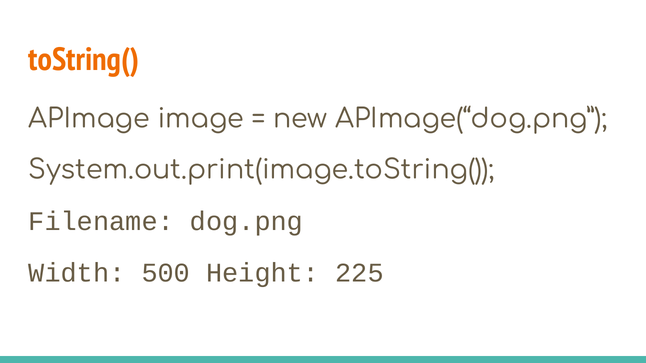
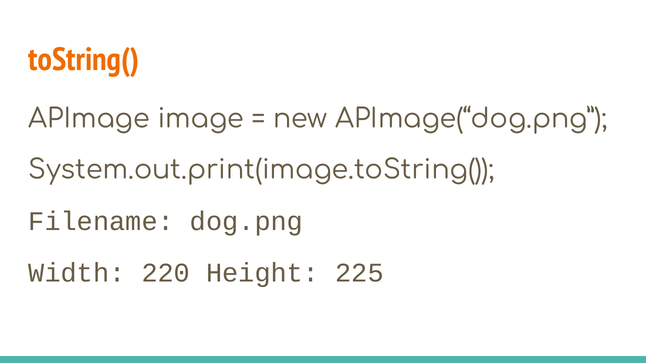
500: 500 -> 220 (166, 273)
